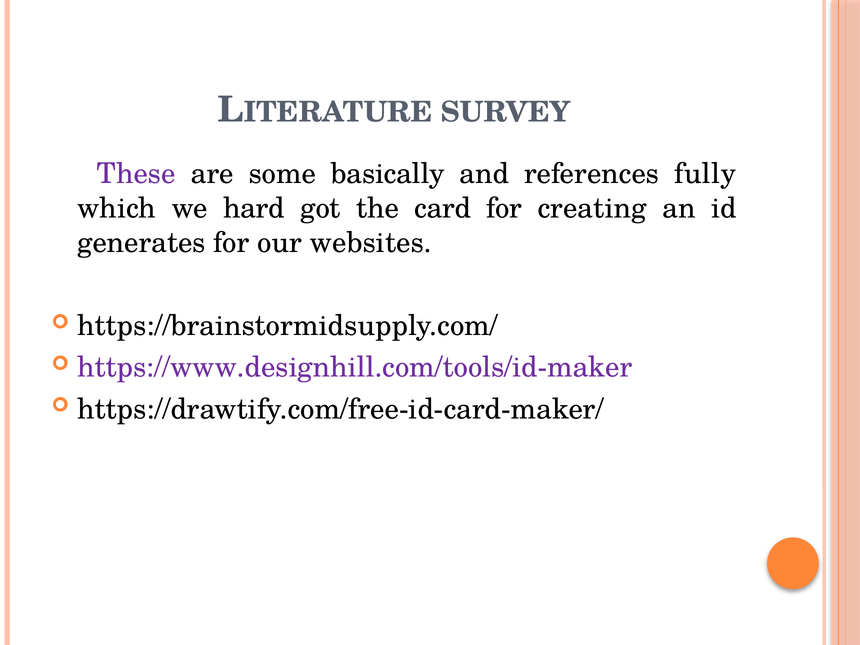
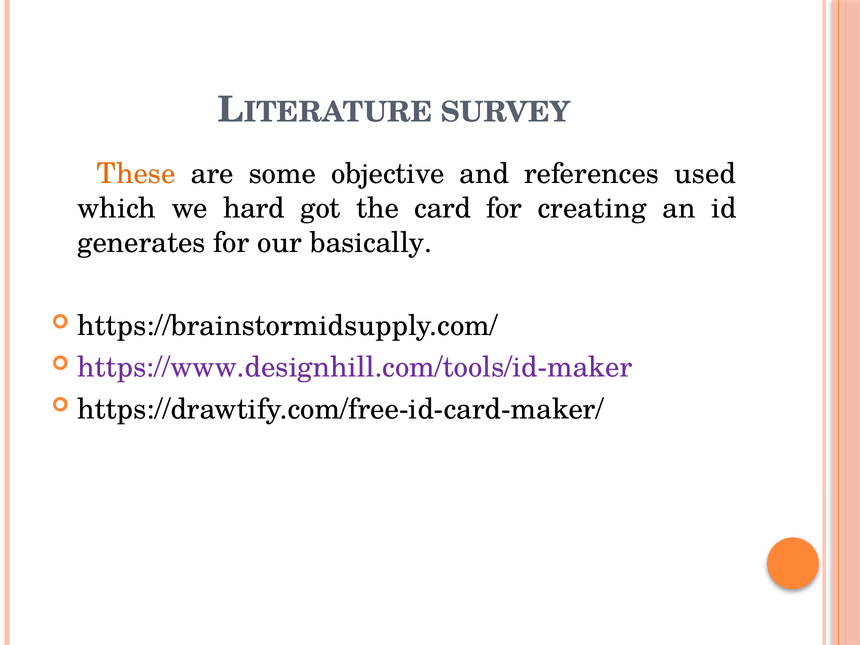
These colour: purple -> orange (136, 174)
basically: basically -> objective (388, 174)
fully: fully -> used (705, 174)
websites: websites -> basically (371, 243)
